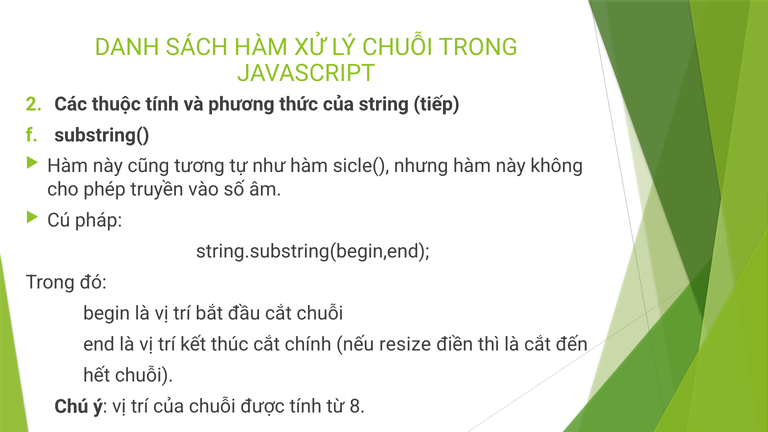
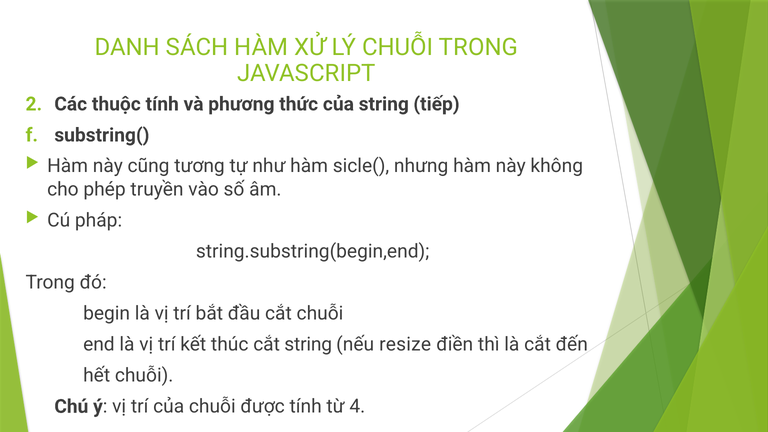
cắt chính: chính -> string (308, 344)
8: 8 -> 4 (357, 406)
